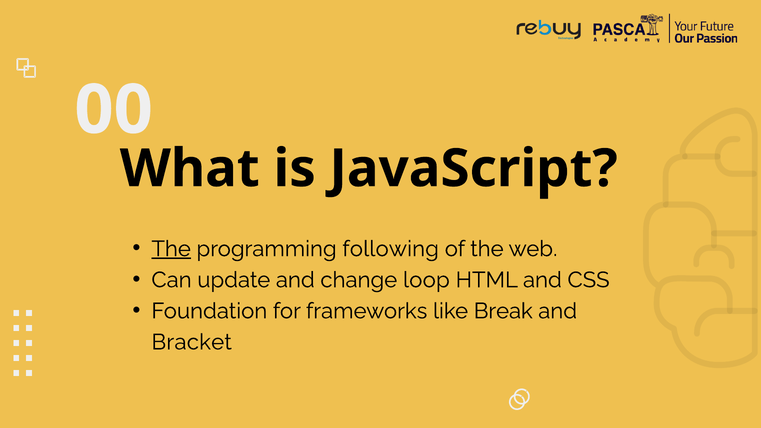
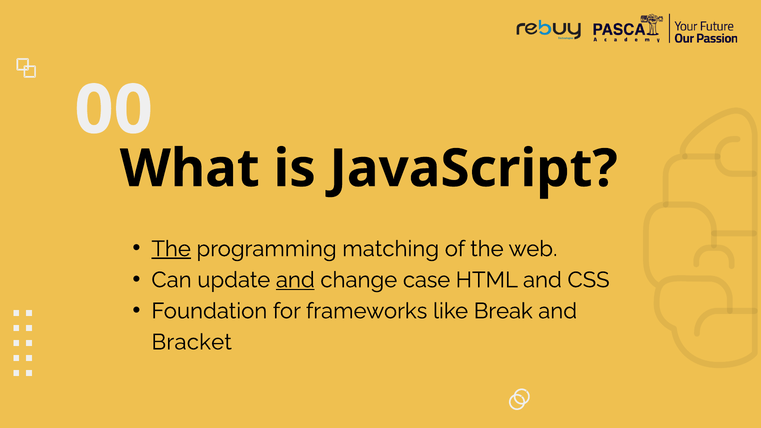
following: following -> matching (391, 249)
and underline: none -> present (295, 280)
loop: loop -> case (427, 280)
